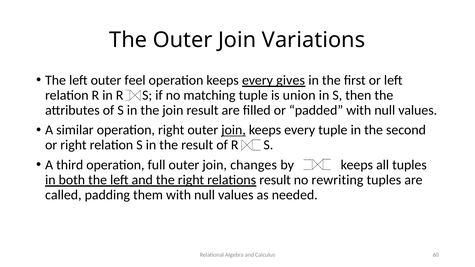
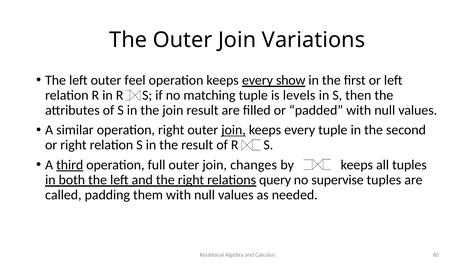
gives: gives -> show (291, 80)
union: union -> levels (299, 95)
third underline: none -> present (70, 165)
relations result: result -> query (275, 180)
rewriting: rewriting -> supervise (338, 180)
